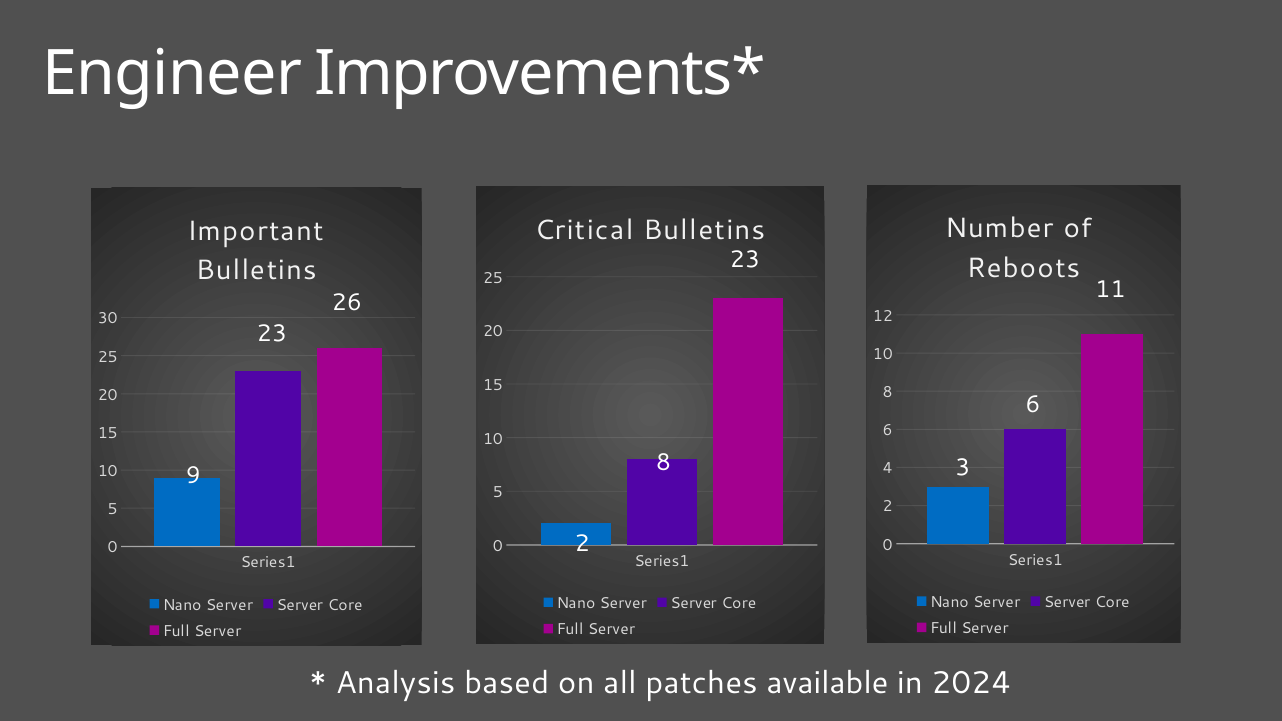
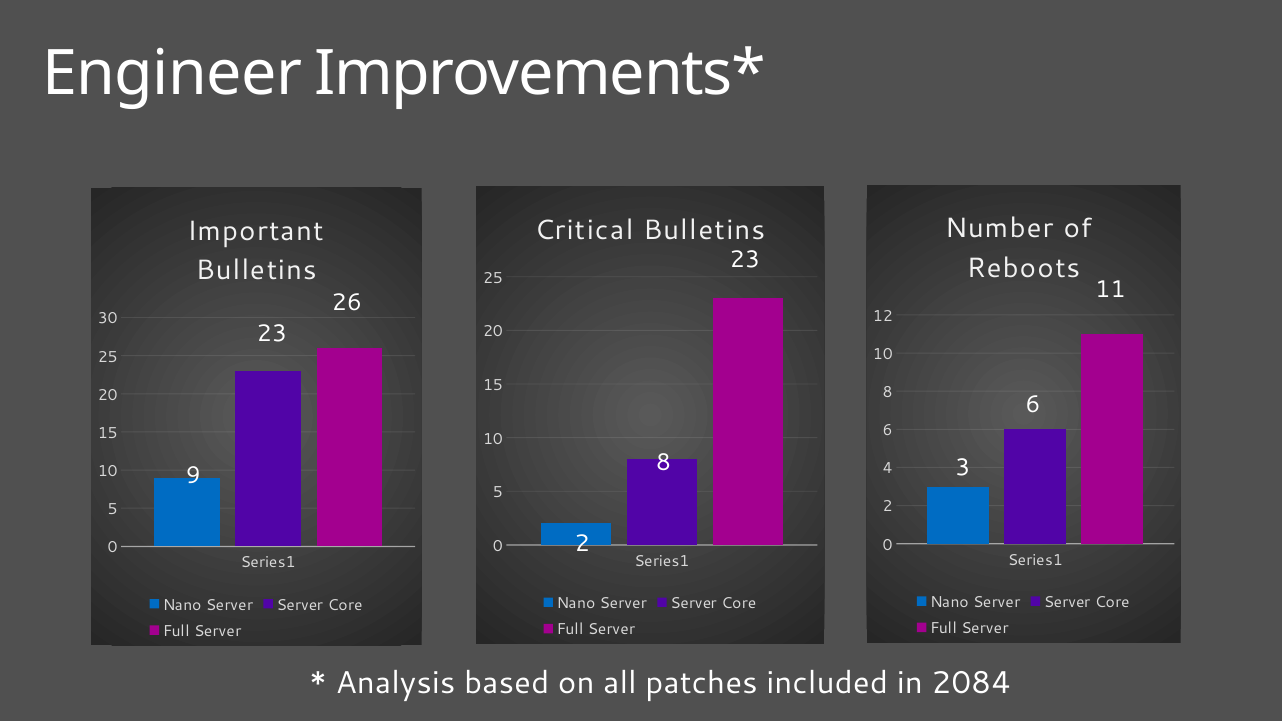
available: available -> included (827, 683)
2024: 2024 -> 2084 (971, 683)
